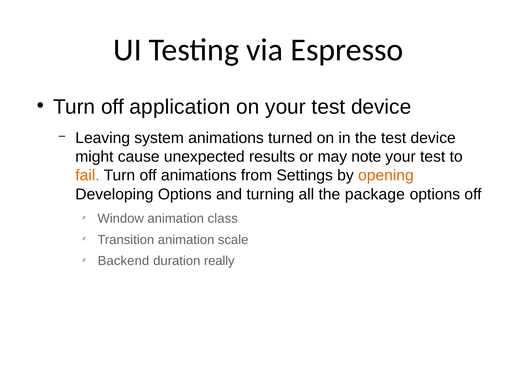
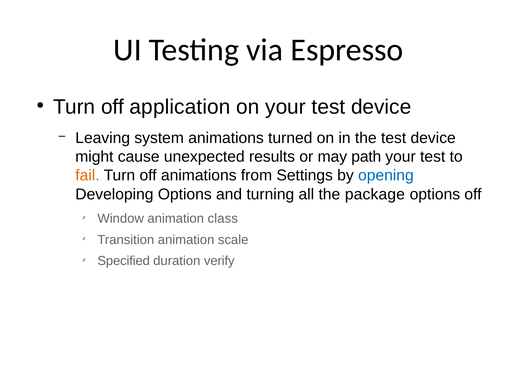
note: note -> path (366, 157)
opening colour: orange -> blue (386, 175)
Backend: Backend -> Specified (124, 261)
really: really -> verify (219, 261)
